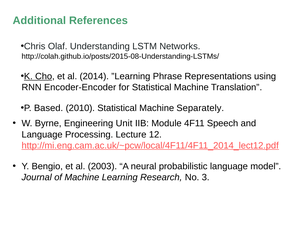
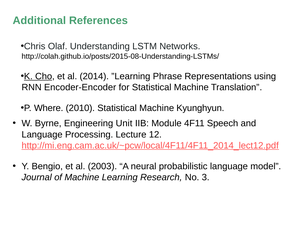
Based: Based -> Where (49, 108)
Separately: Separately -> Kyunghyun (200, 108)
